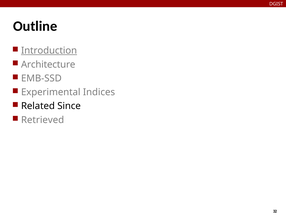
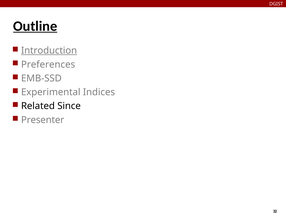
Outline underline: none -> present (35, 26)
Architecture: Architecture -> Preferences (48, 64)
Retrieved: Retrieved -> Presenter (43, 120)
